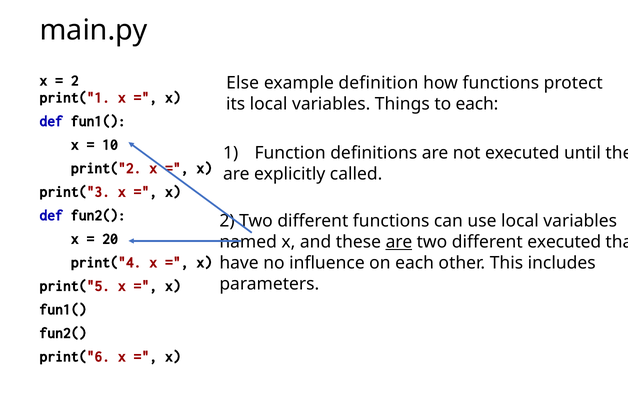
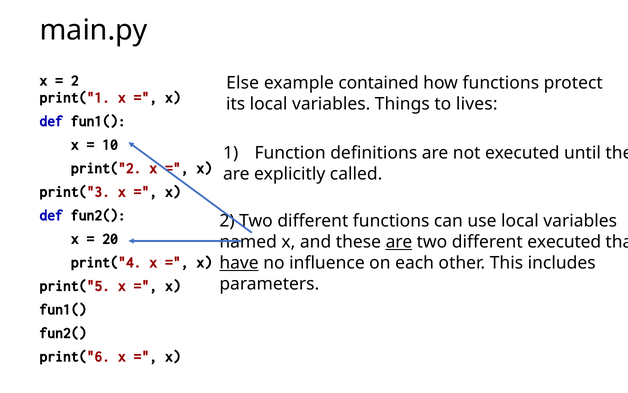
definition: definition -> contained (379, 83)
to each: each -> lives (477, 104)
have underline: none -> present (239, 262)
